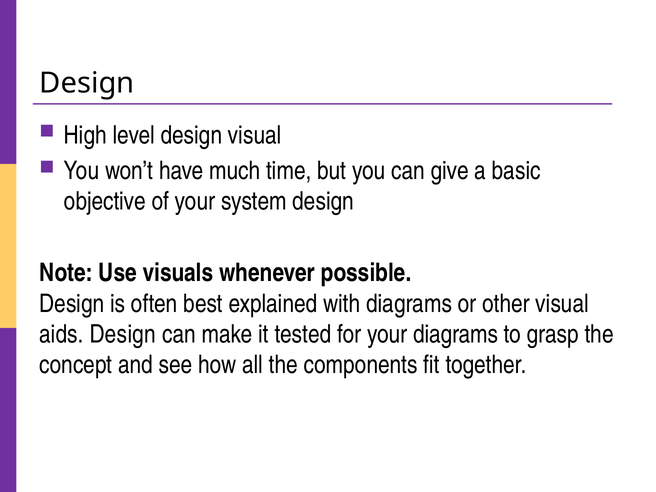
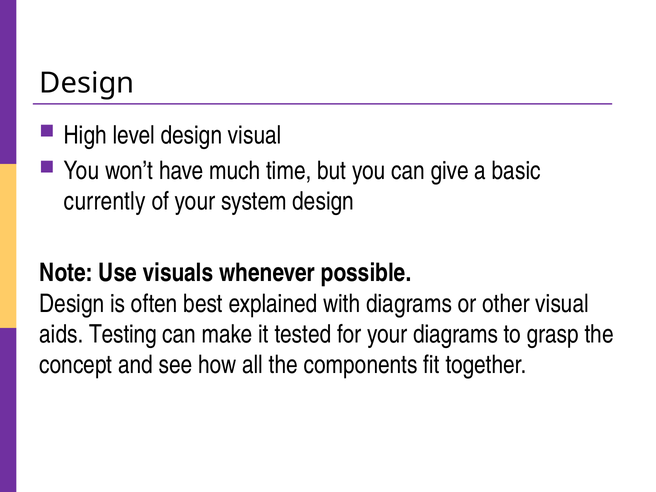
objective: objective -> currently (105, 202)
aids Design: Design -> Testing (123, 334)
